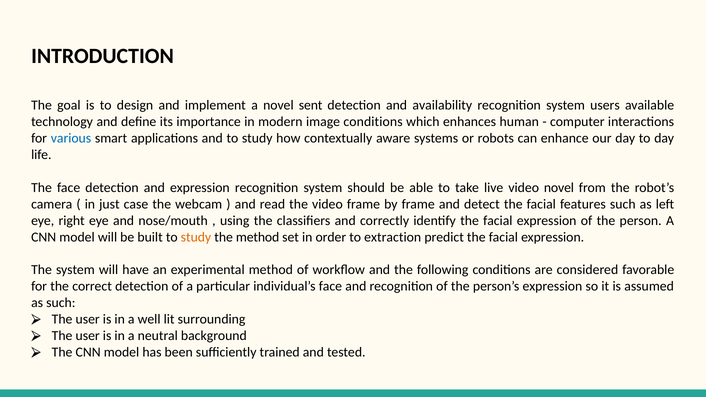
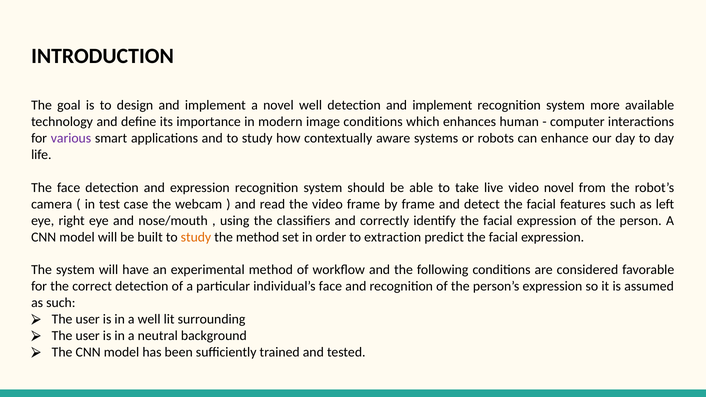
novel sent: sent -> well (311, 105)
detection and availability: availability -> implement (442, 105)
users: users -> more (605, 105)
various colour: blue -> purple (71, 138)
just: just -> test (109, 204)
